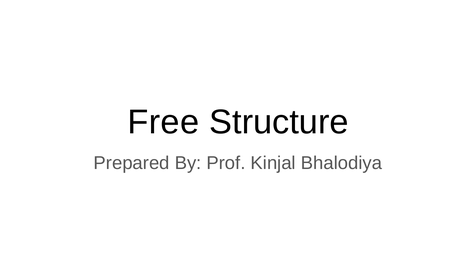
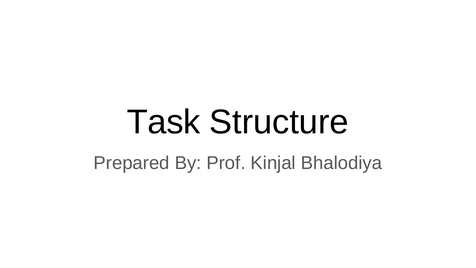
Free: Free -> Task (164, 122)
